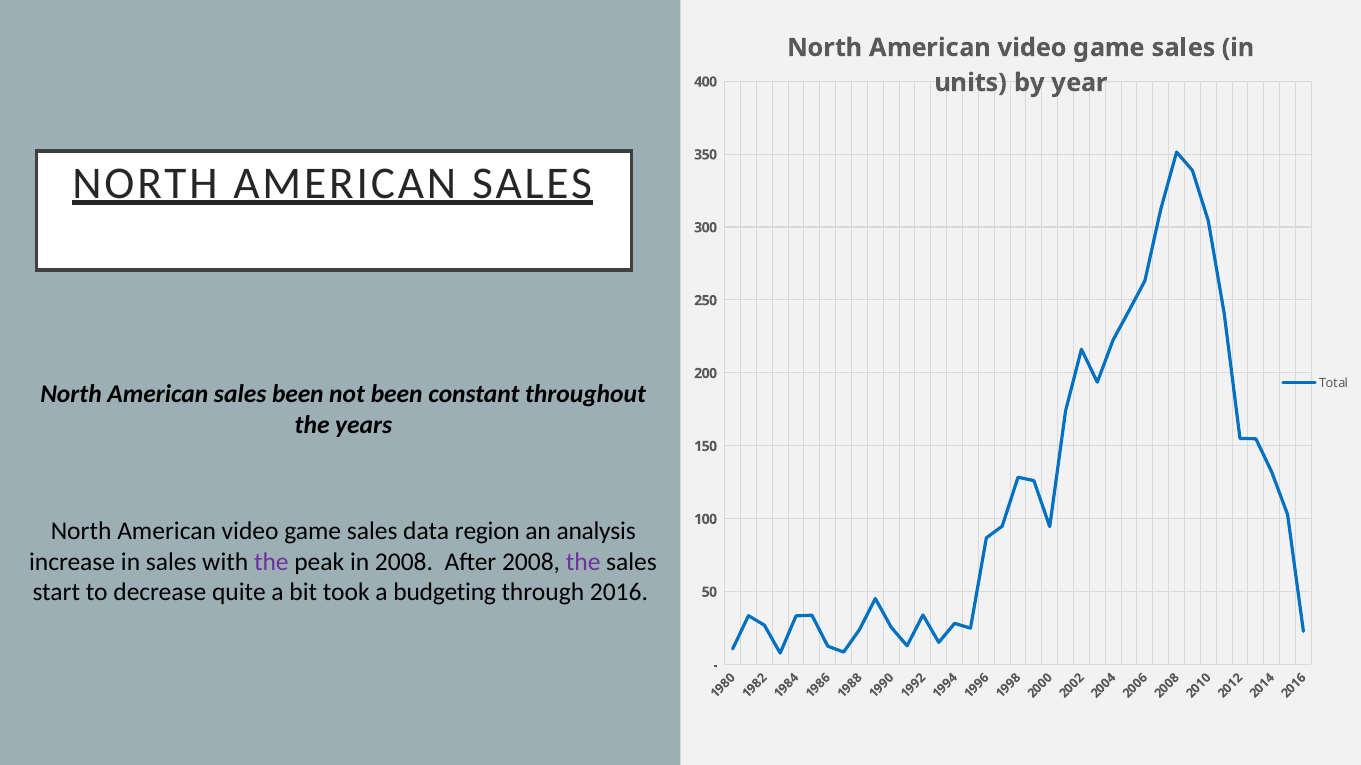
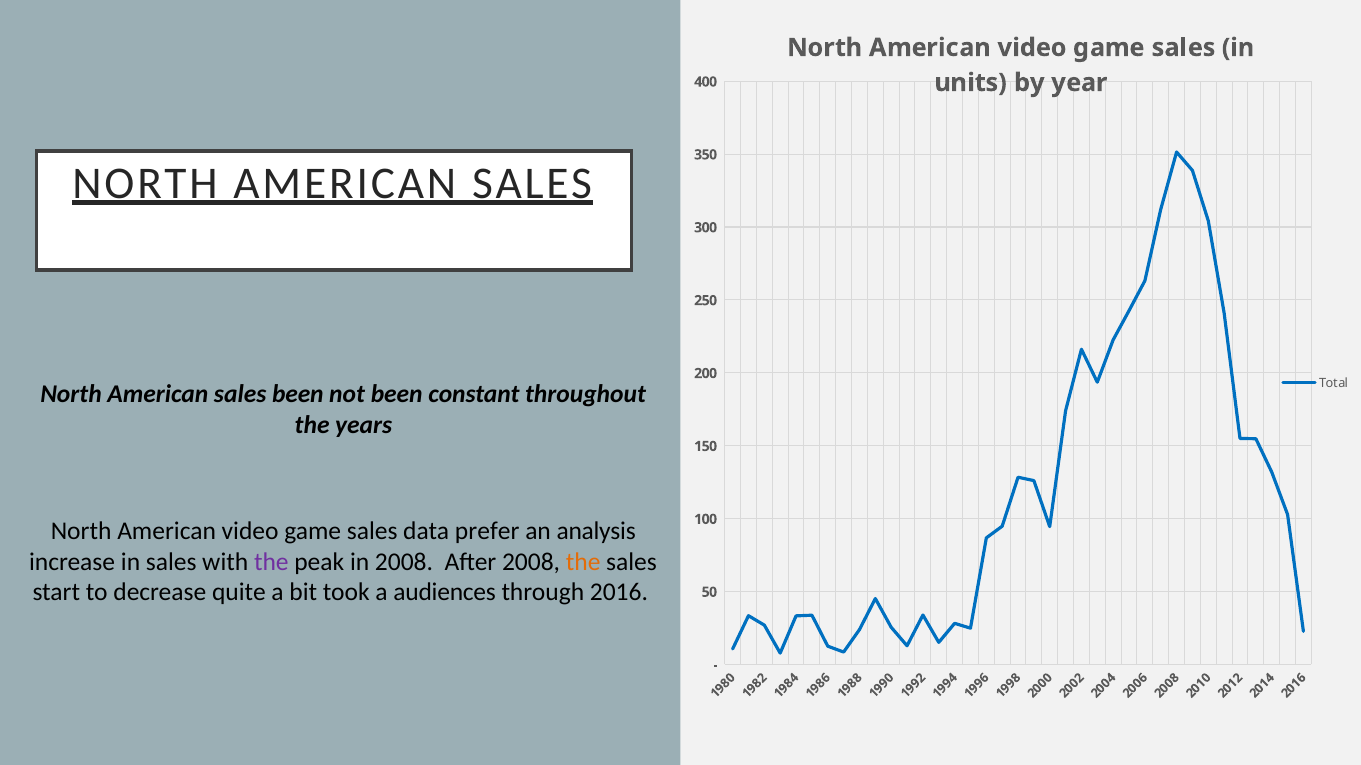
region: region -> prefer (487, 531)
the colour: purple -> orange (583, 562)
budgeting: budgeting -> audiences (445, 593)
